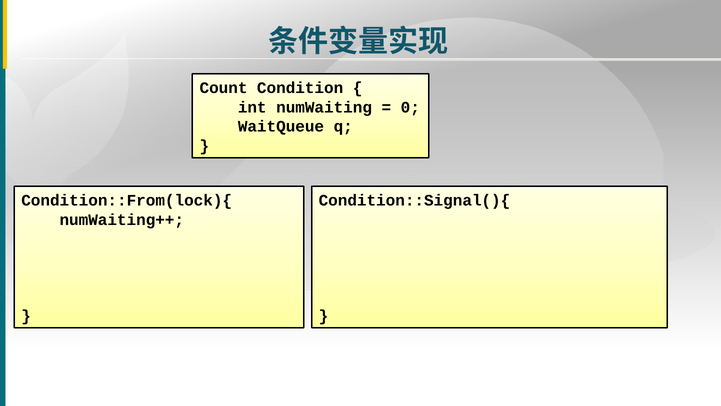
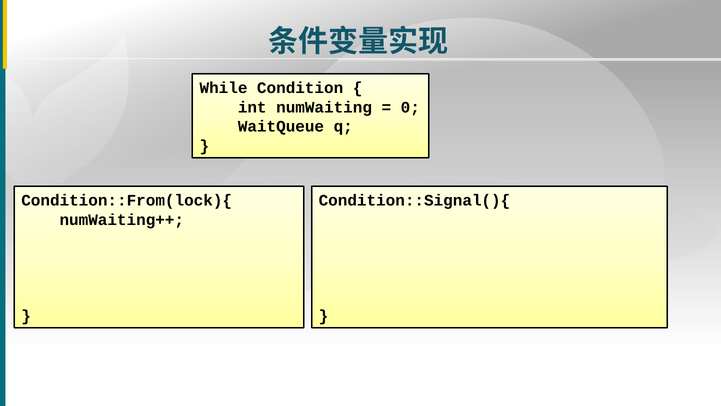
Count: Count -> While (224, 88)
